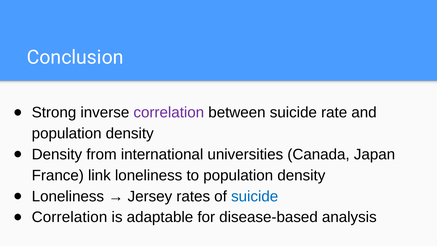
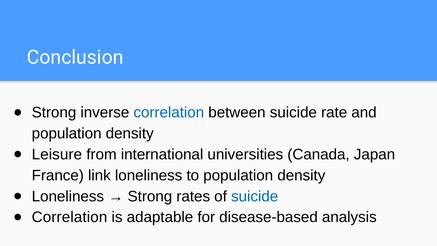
correlation colour: purple -> blue (169, 113)
Density: Density -> Leisure (57, 154)
Jersey: Jersey -> Strong (150, 196)
